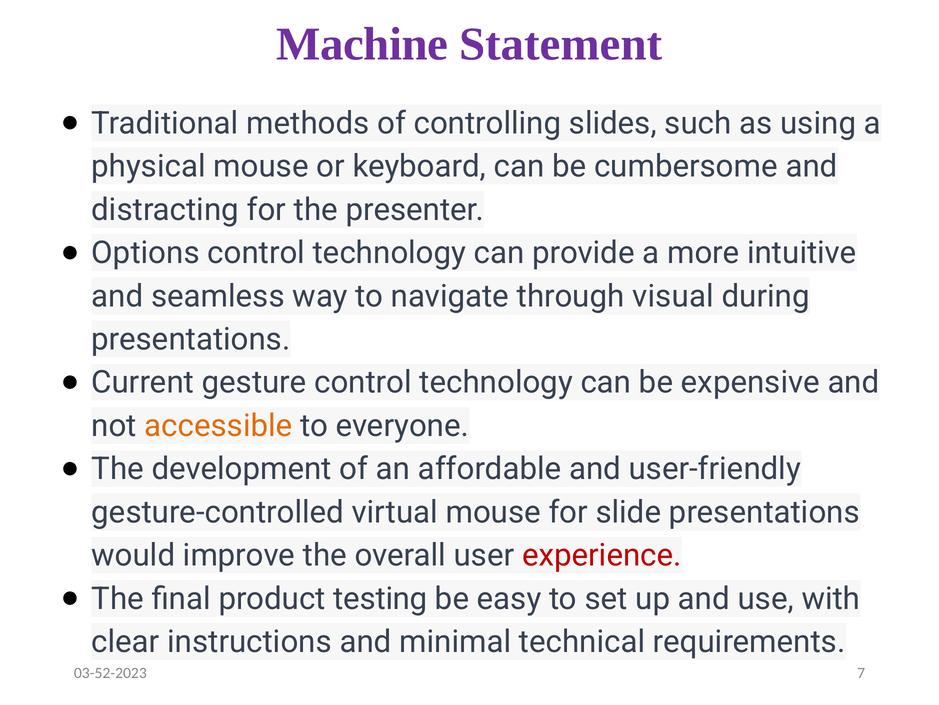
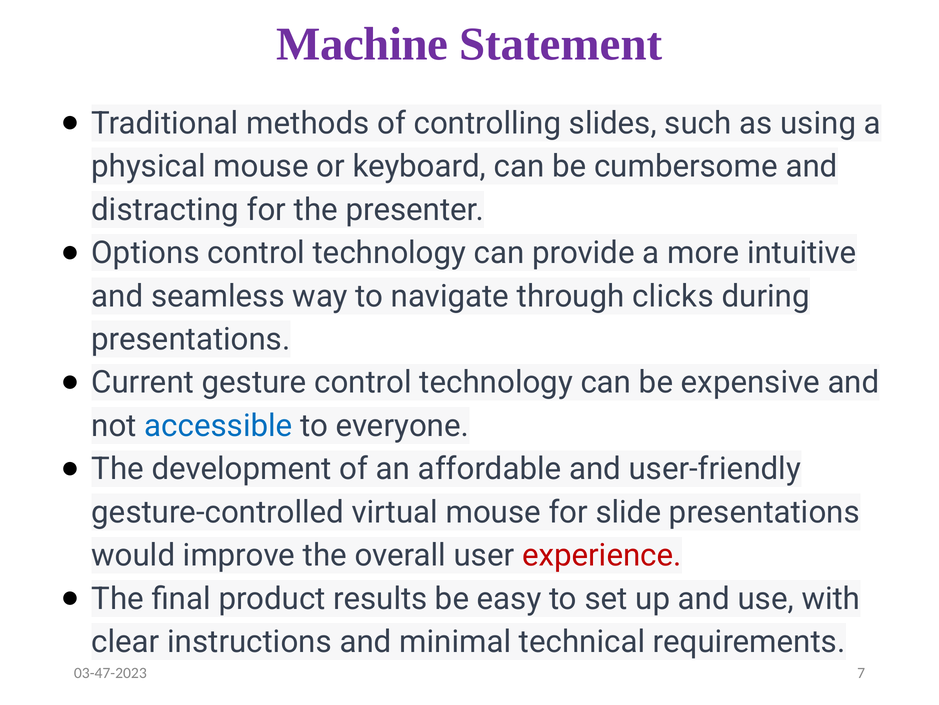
visual: visual -> clicks (673, 296)
accessible colour: orange -> blue (218, 425)
testing: testing -> results (380, 598)
03-52-2023: 03-52-2023 -> 03-47-2023 (110, 673)
